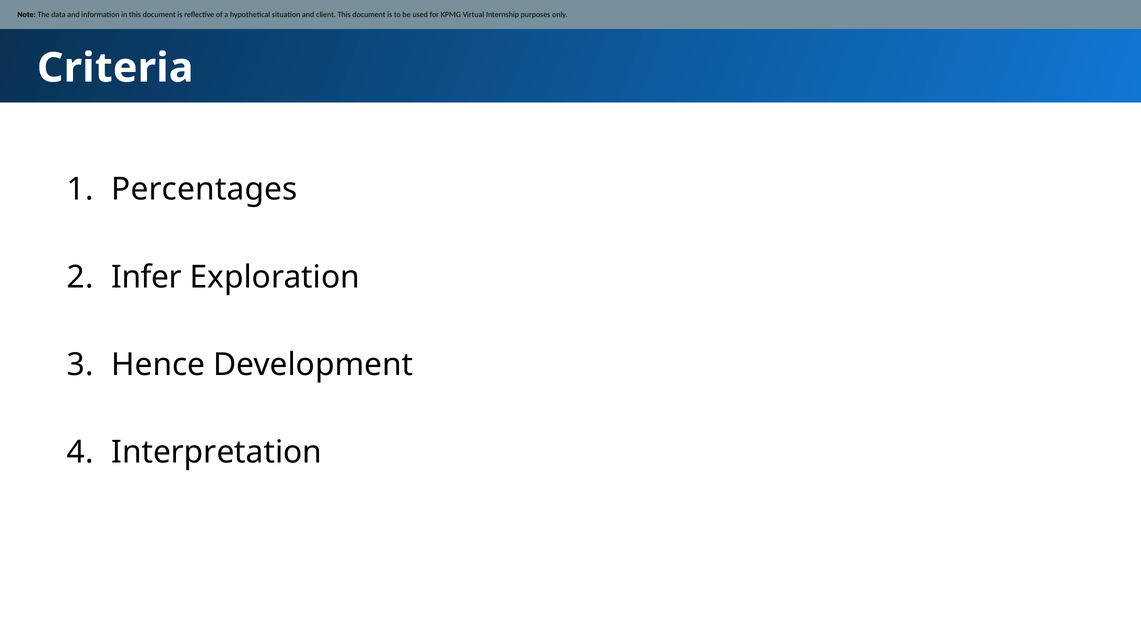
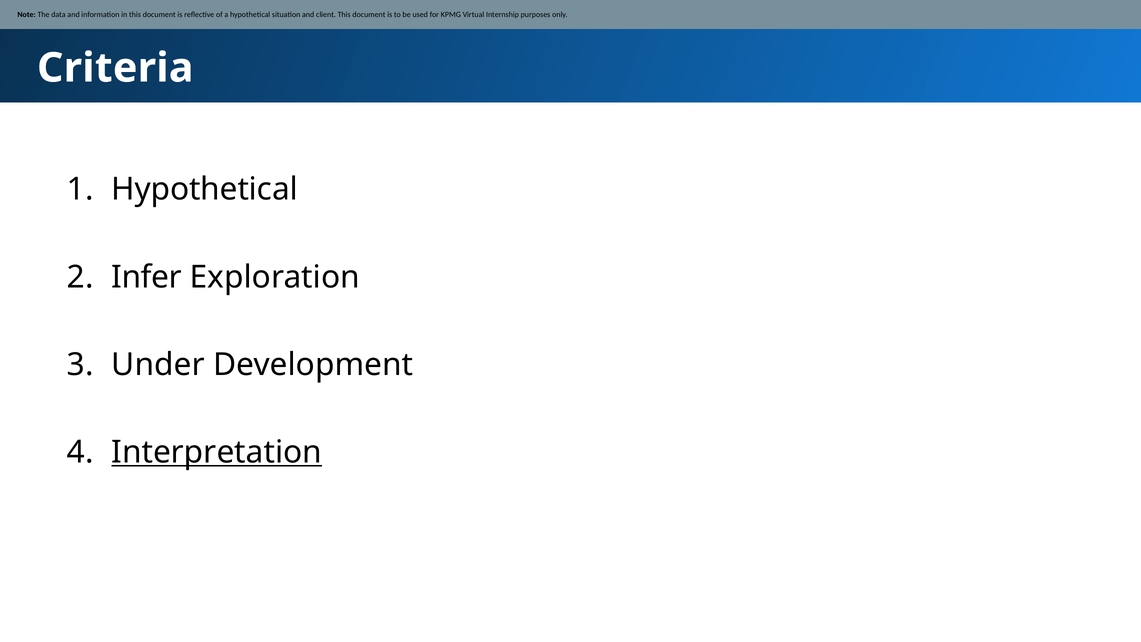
Percentages: Percentages -> Hypothetical (205, 189)
Hence: Hence -> Under (158, 364)
Interpretation underline: none -> present (217, 452)
